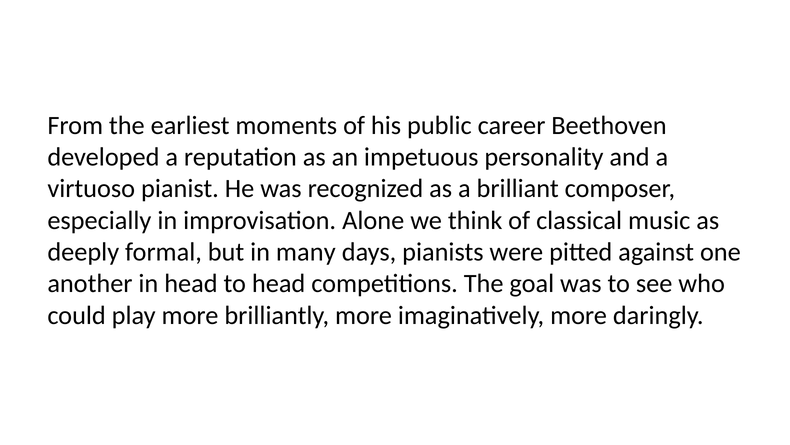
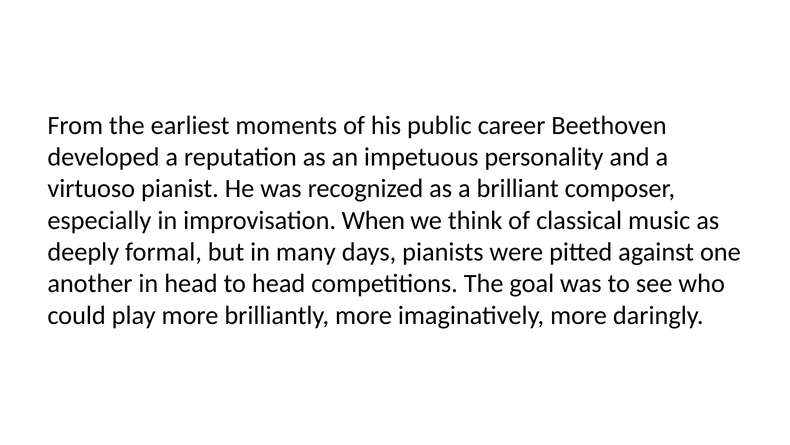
Alone: Alone -> When (373, 220)
